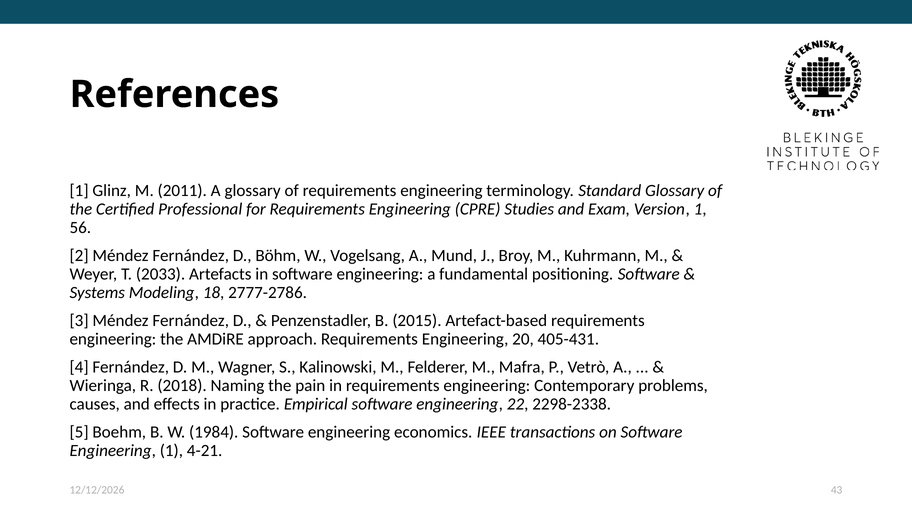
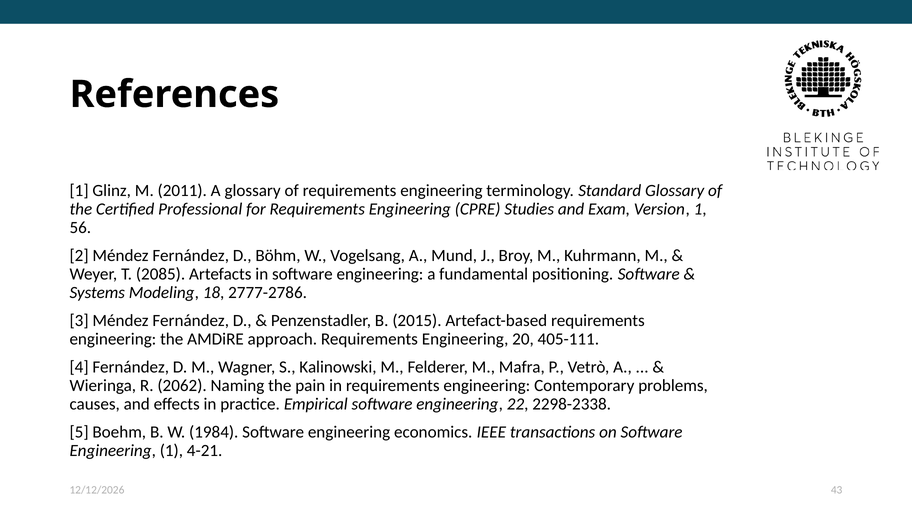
2033: 2033 -> 2085 (161, 274)
405-431: 405-431 -> 405-111 (568, 339)
2018: 2018 -> 2062 (182, 386)
